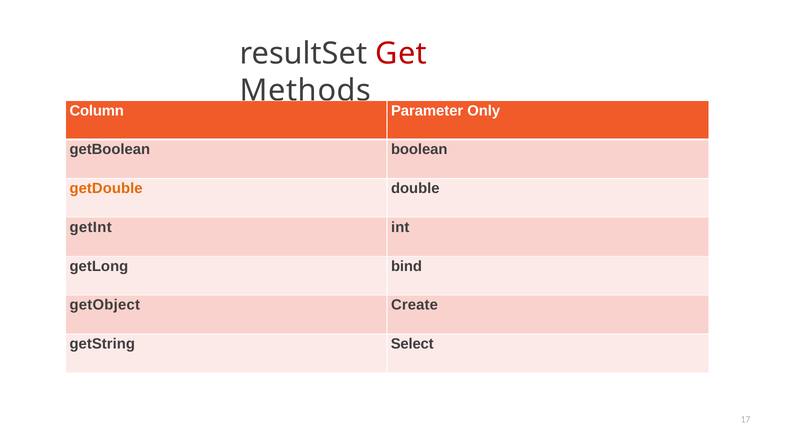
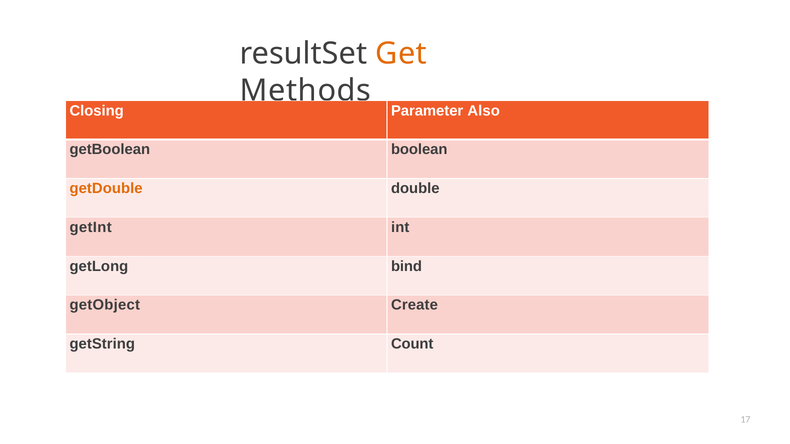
Get colour: red -> orange (401, 54)
Column: Column -> Closing (97, 111)
Only: Only -> Also (484, 111)
Select: Select -> Count (412, 344)
